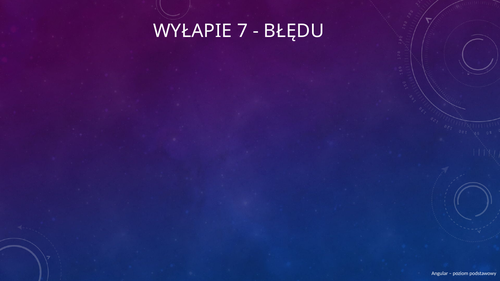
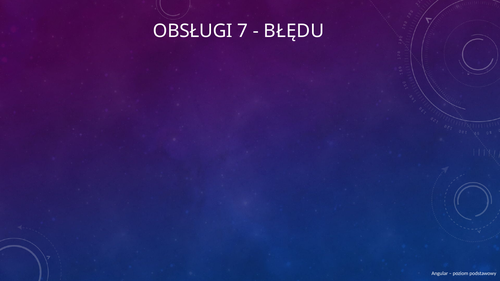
WYŁAPIE: WYŁAPIE -> OBSŁUGI (193, 31)
